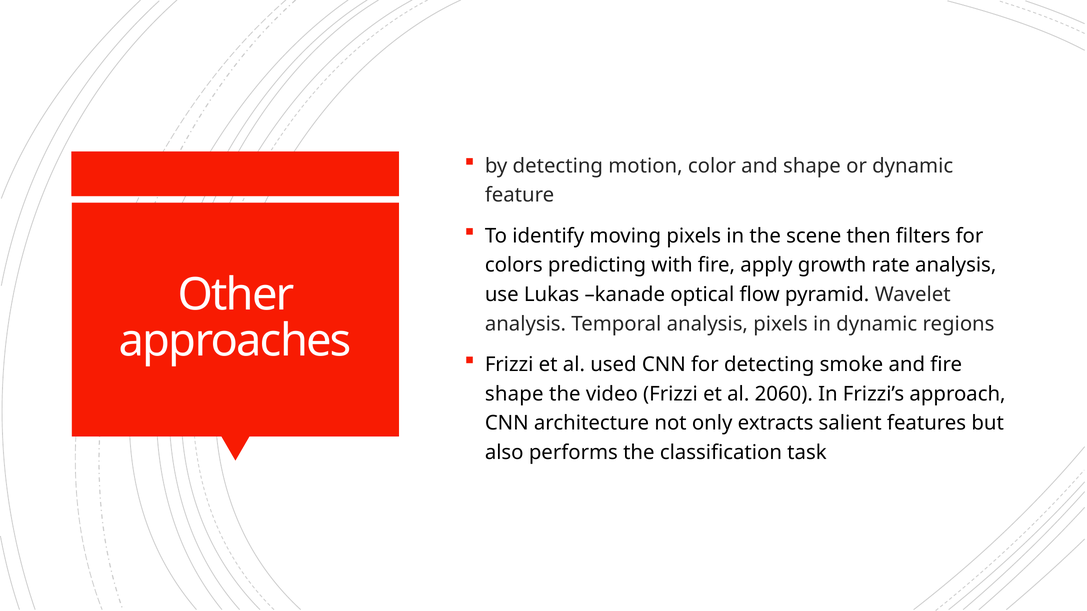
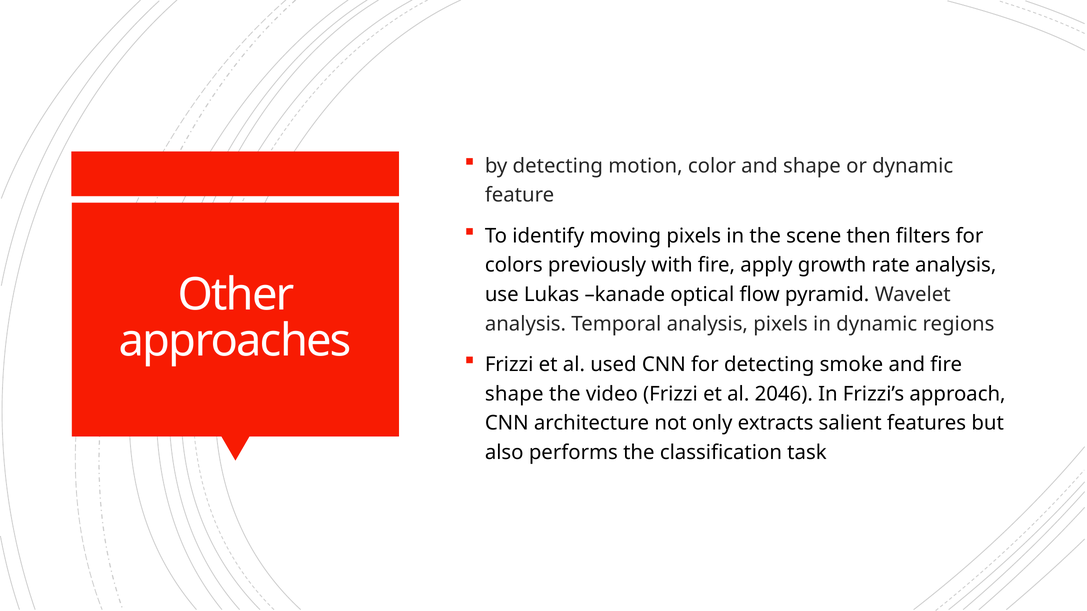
predicting: predicting -> previously (597, 265)
2060: 2060 -> 2046 (784, 394)
